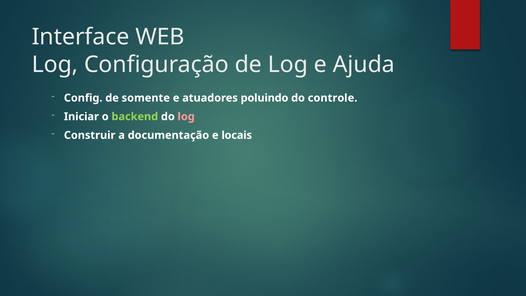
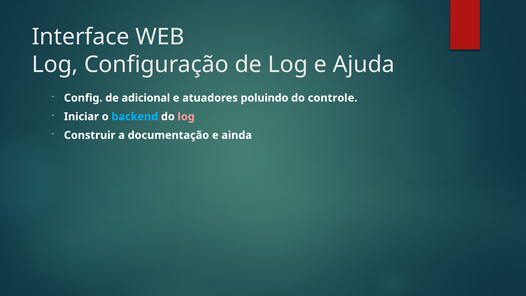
somente: somente -> adicional (146, 98)
backend colour: light green -> light blue (135, 117)
locais: locais -> ainda (237, 135)
